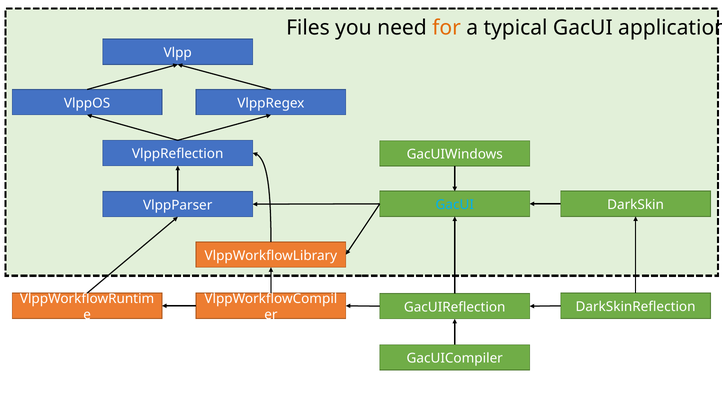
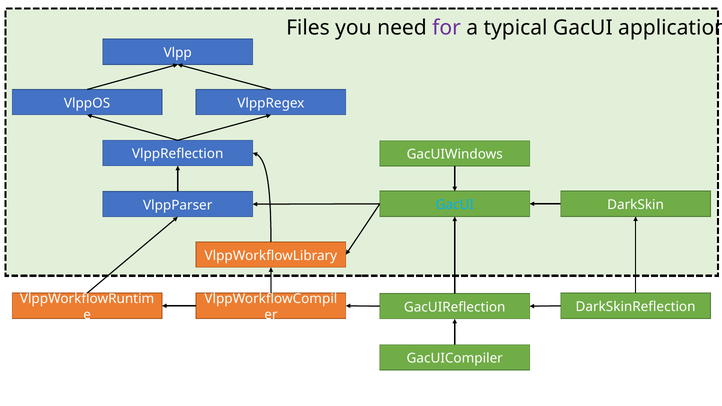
for colour: orange -> purple (447, 28)
